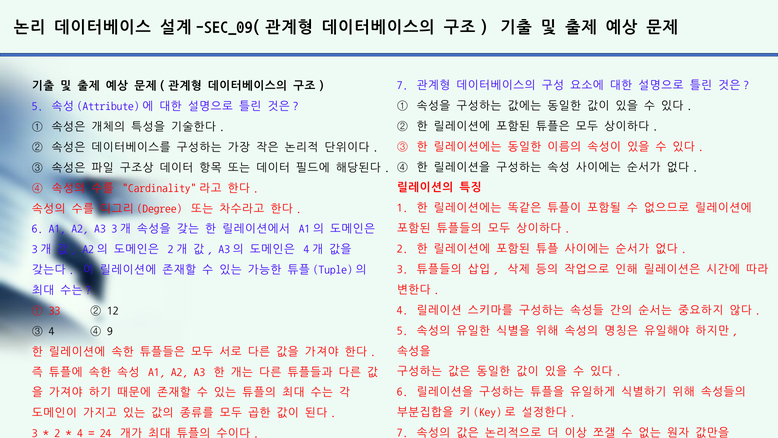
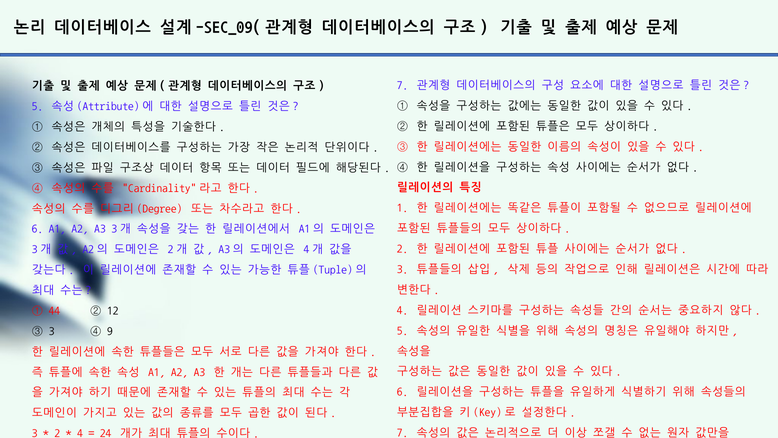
33: 33 -> 44 (54, 310)
③ 4: 4 -> 3 (52, 331)
